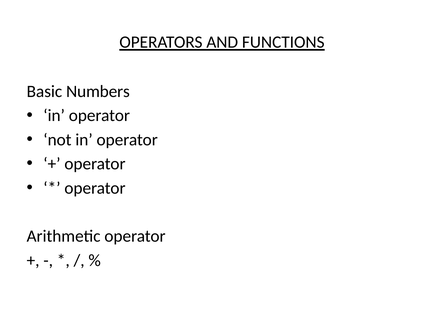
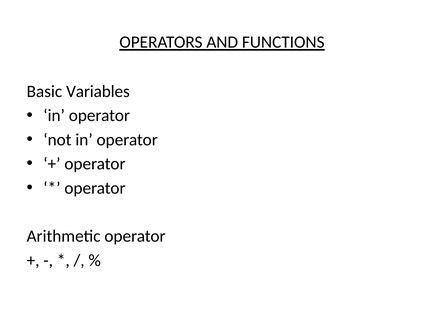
Numbers: Numbers -> Variables (98, 91)
